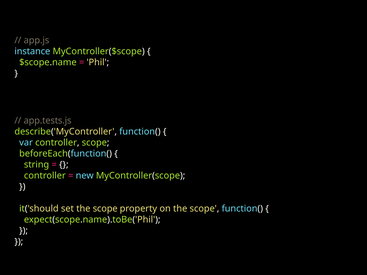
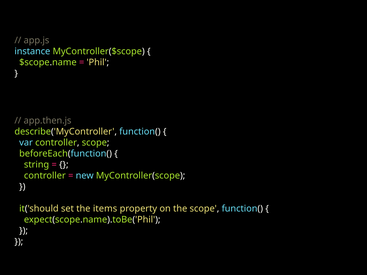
app.tests.js: app.tests.js -> app.then.js (47, 121)
set the scope: scope -> items (105, 209)
